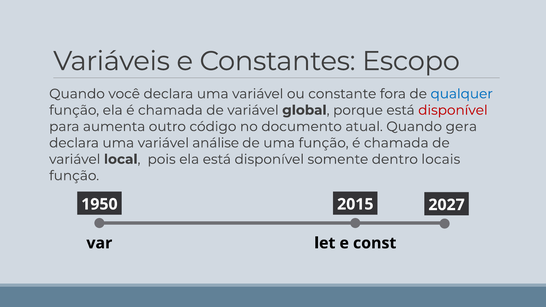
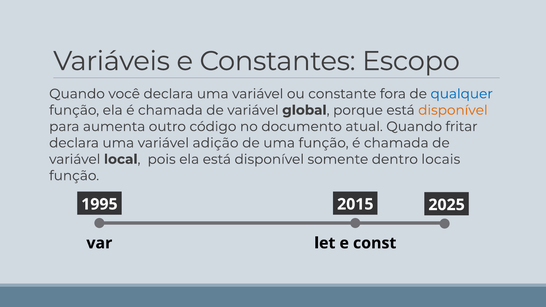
disponível colour: red -> orange (453, 110)
gera: gera -> fritar (461, 127)
análise: análise -> adição (216, 143)
1950: 1950 -> 1995 (99, 204)
2027: 2027 -> 2025 (447, 205)
